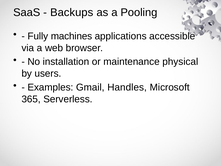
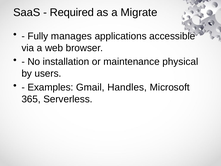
Backups: Backups -> Required (72, 12)
Pooling: Pooling -> Migrate (139, 12)
machines: machines -> manages (71, 36)
